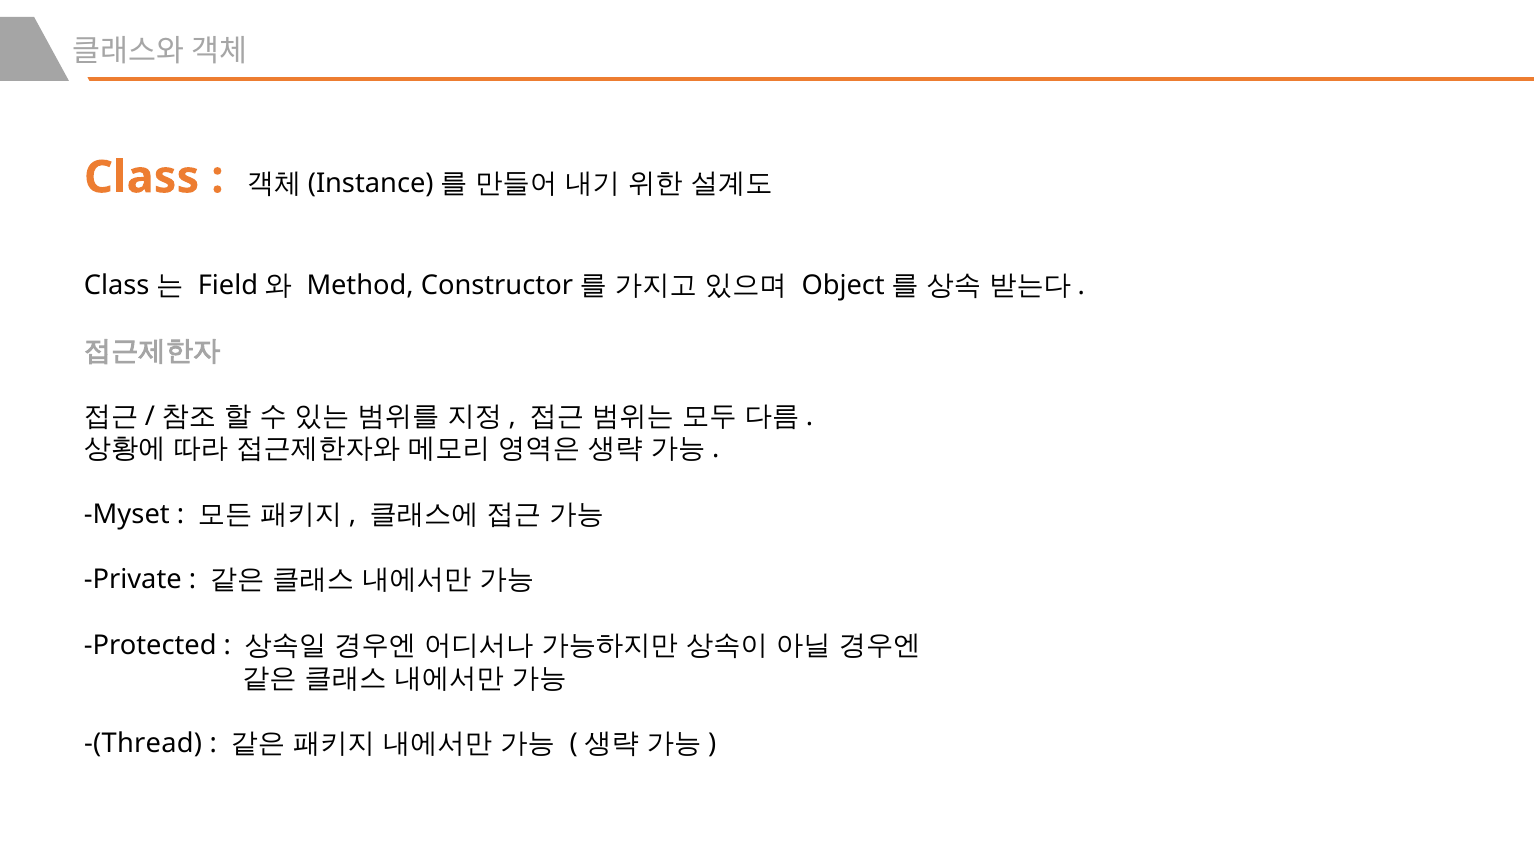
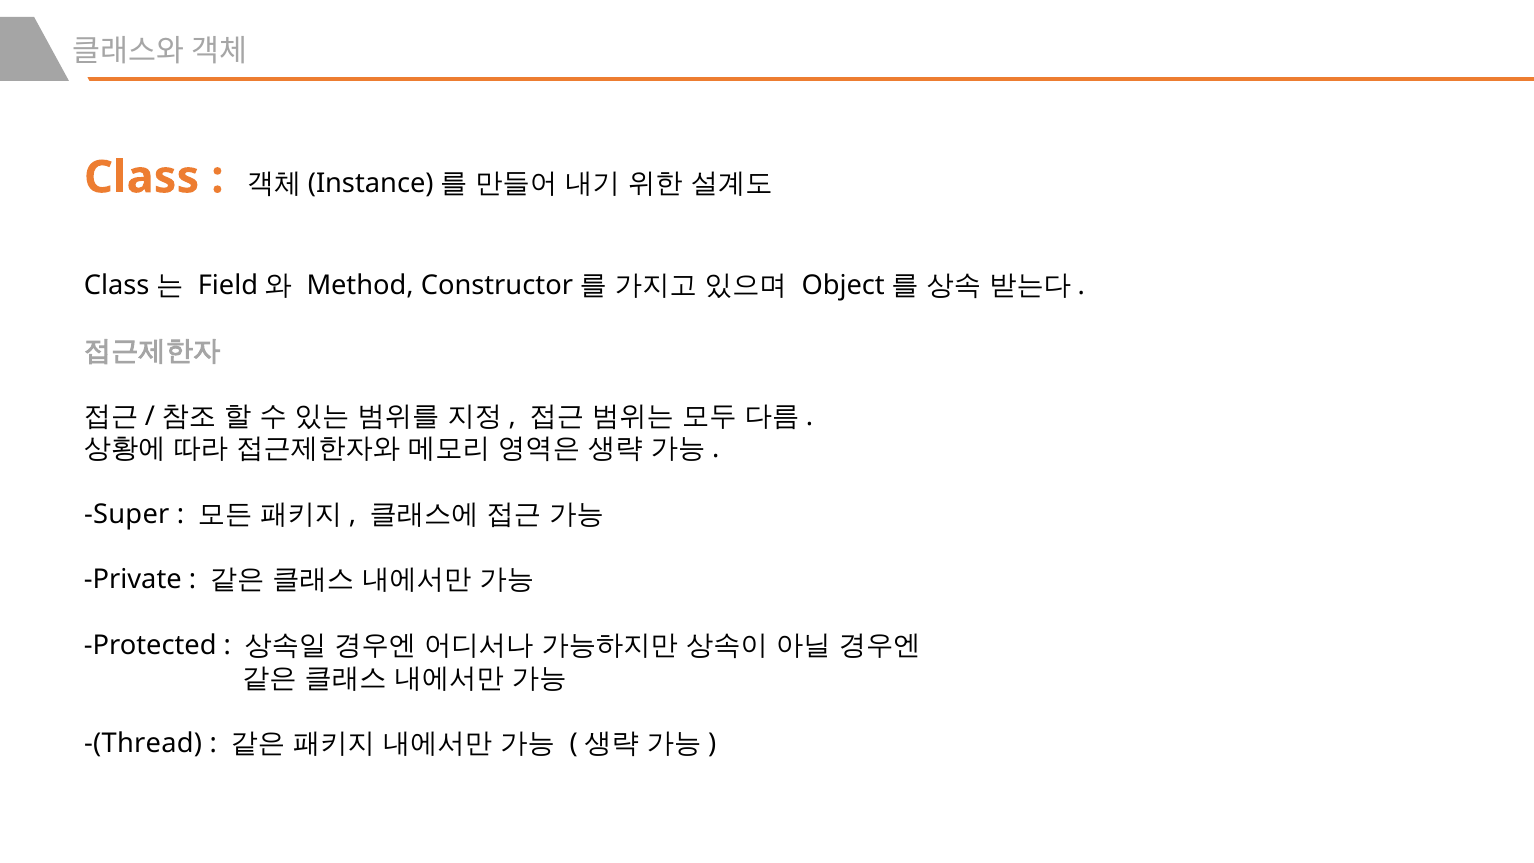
Myset: Myset -> Super (127, 514)
